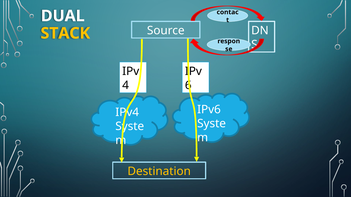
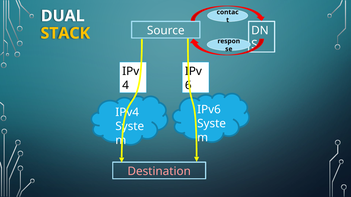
Destination colour: yellow -> pink (159, 172)
